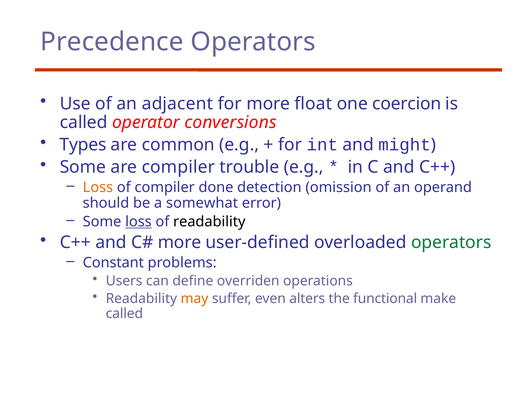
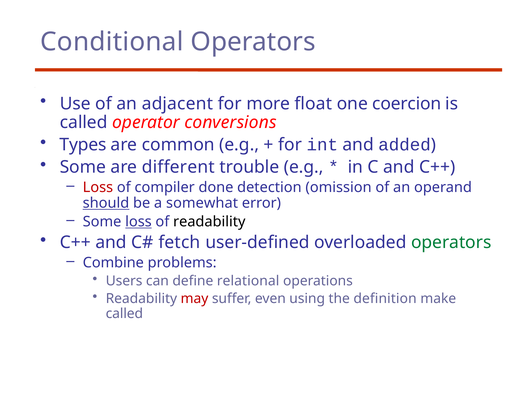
Precedence: Precedence -> Conditional (112, 42)
might: might -> added (405, 145)
are compiler: compiler -> different (178, 167)
Loss colour: orange -> red (98, 187)
should underline: none -> present (106, 203)
more: more -> fetch (179, 243)
Constant: Constant -> Combine (113, 263)
overriden: overriden -> relational (248, 281)
may colour: orange -> red (194, 299)
alters: alters -> using (307, 299)
functional: functional -> definition (385, 299)
